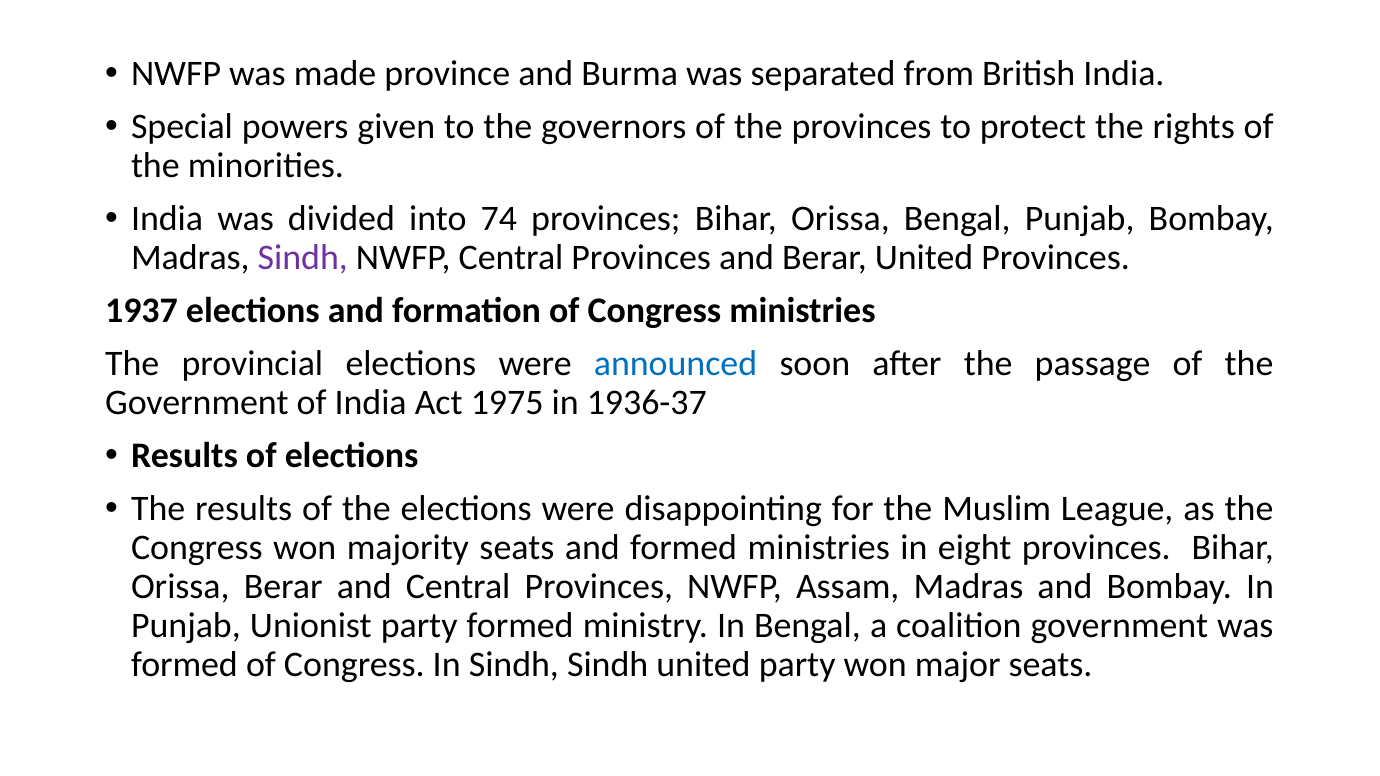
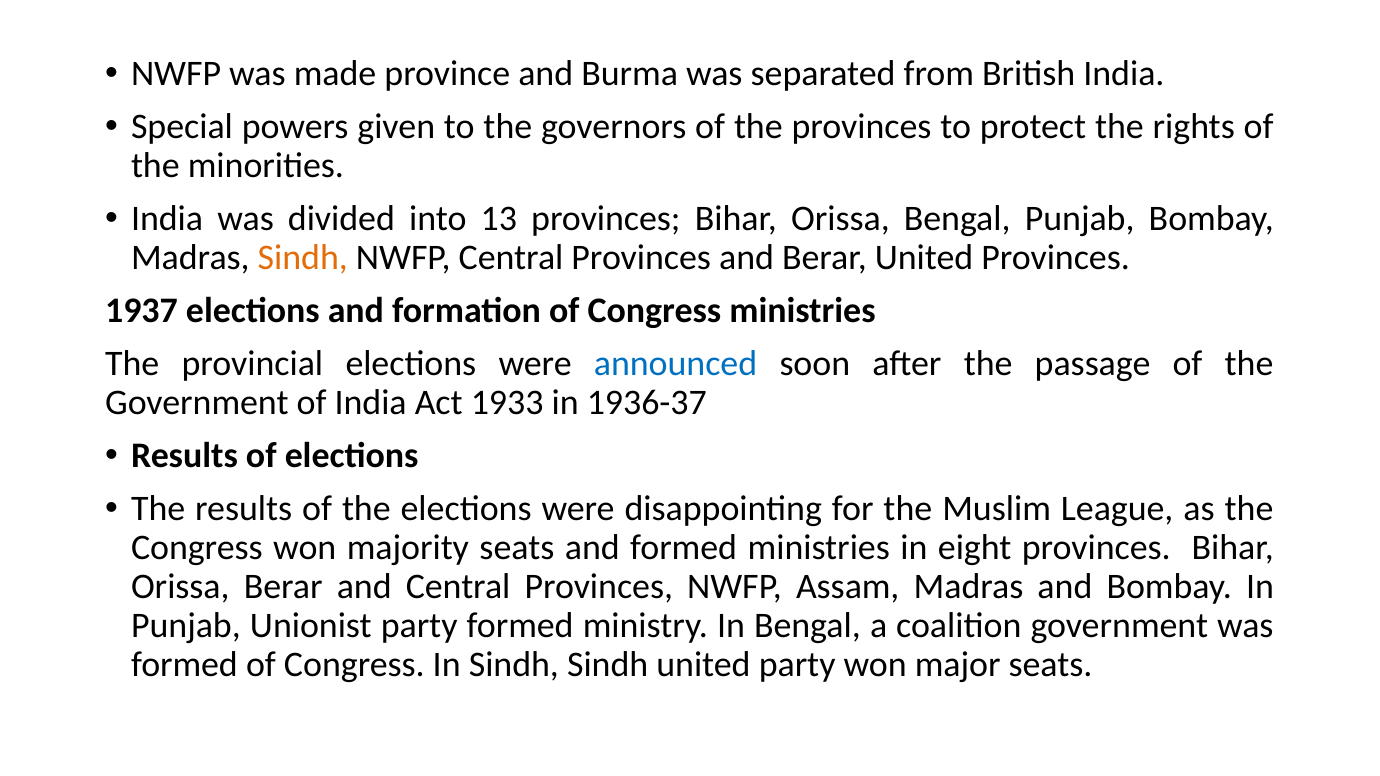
74: 74 -> 13 (499, 219)
Sindh colour: purple -> orange (303, 258)
1975: 1975 -> 1933 (507, 403)
